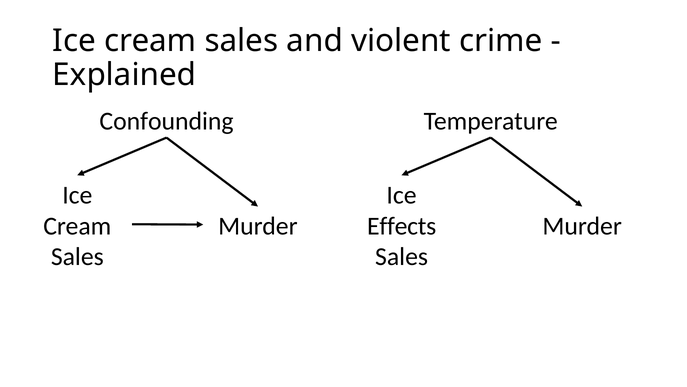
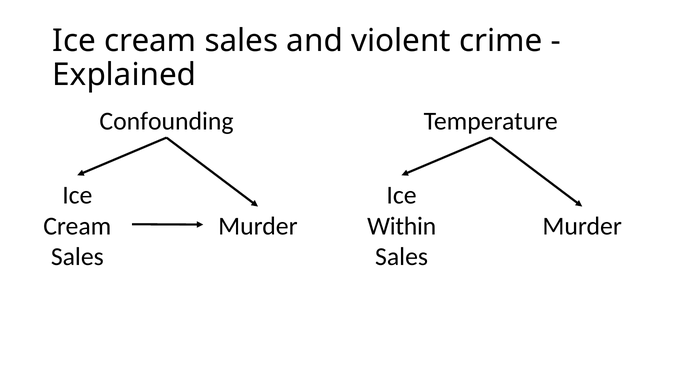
Effects: Effects -> Within (402, 226)
